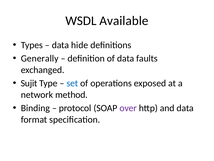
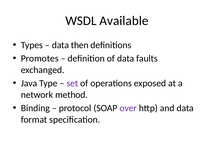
hide: hide -> then (80, 45)
Generally: Generally -> Promotes (40, 58)
Sujit: Sujit -> Java (29, 83)
set colour: blue -> purple (72, 83)
